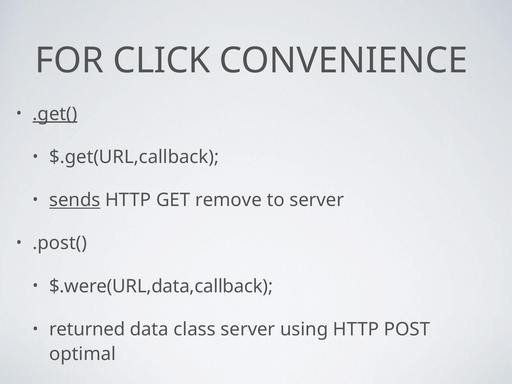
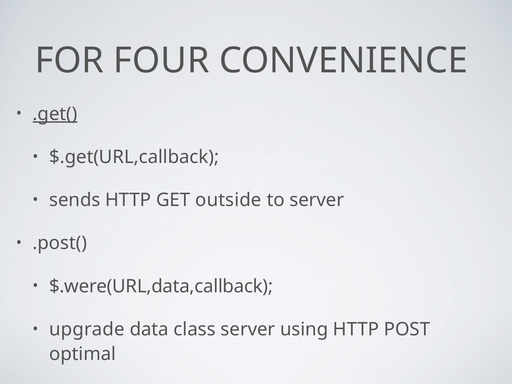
CLICK: CLICK -> FOUR (161, 61)
sends underline: present -> none (75, 200)
remove: remove -> outside (228, 200)
returned: returned -> upgrade (87, 329)
